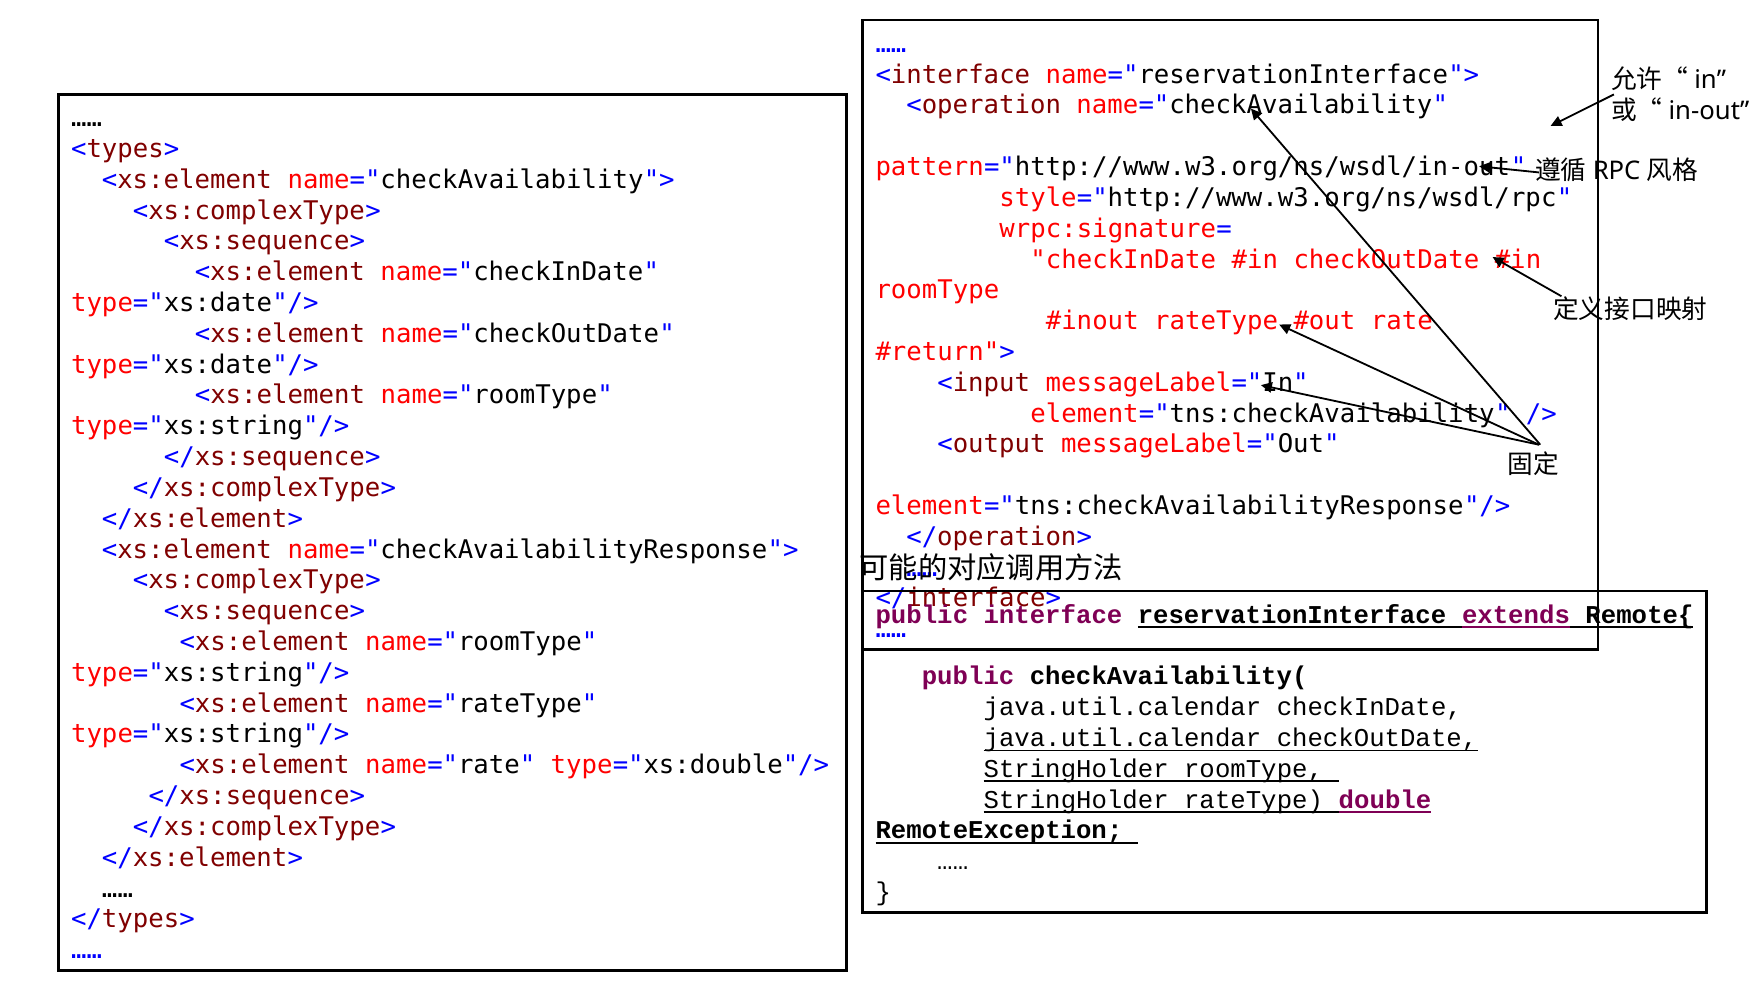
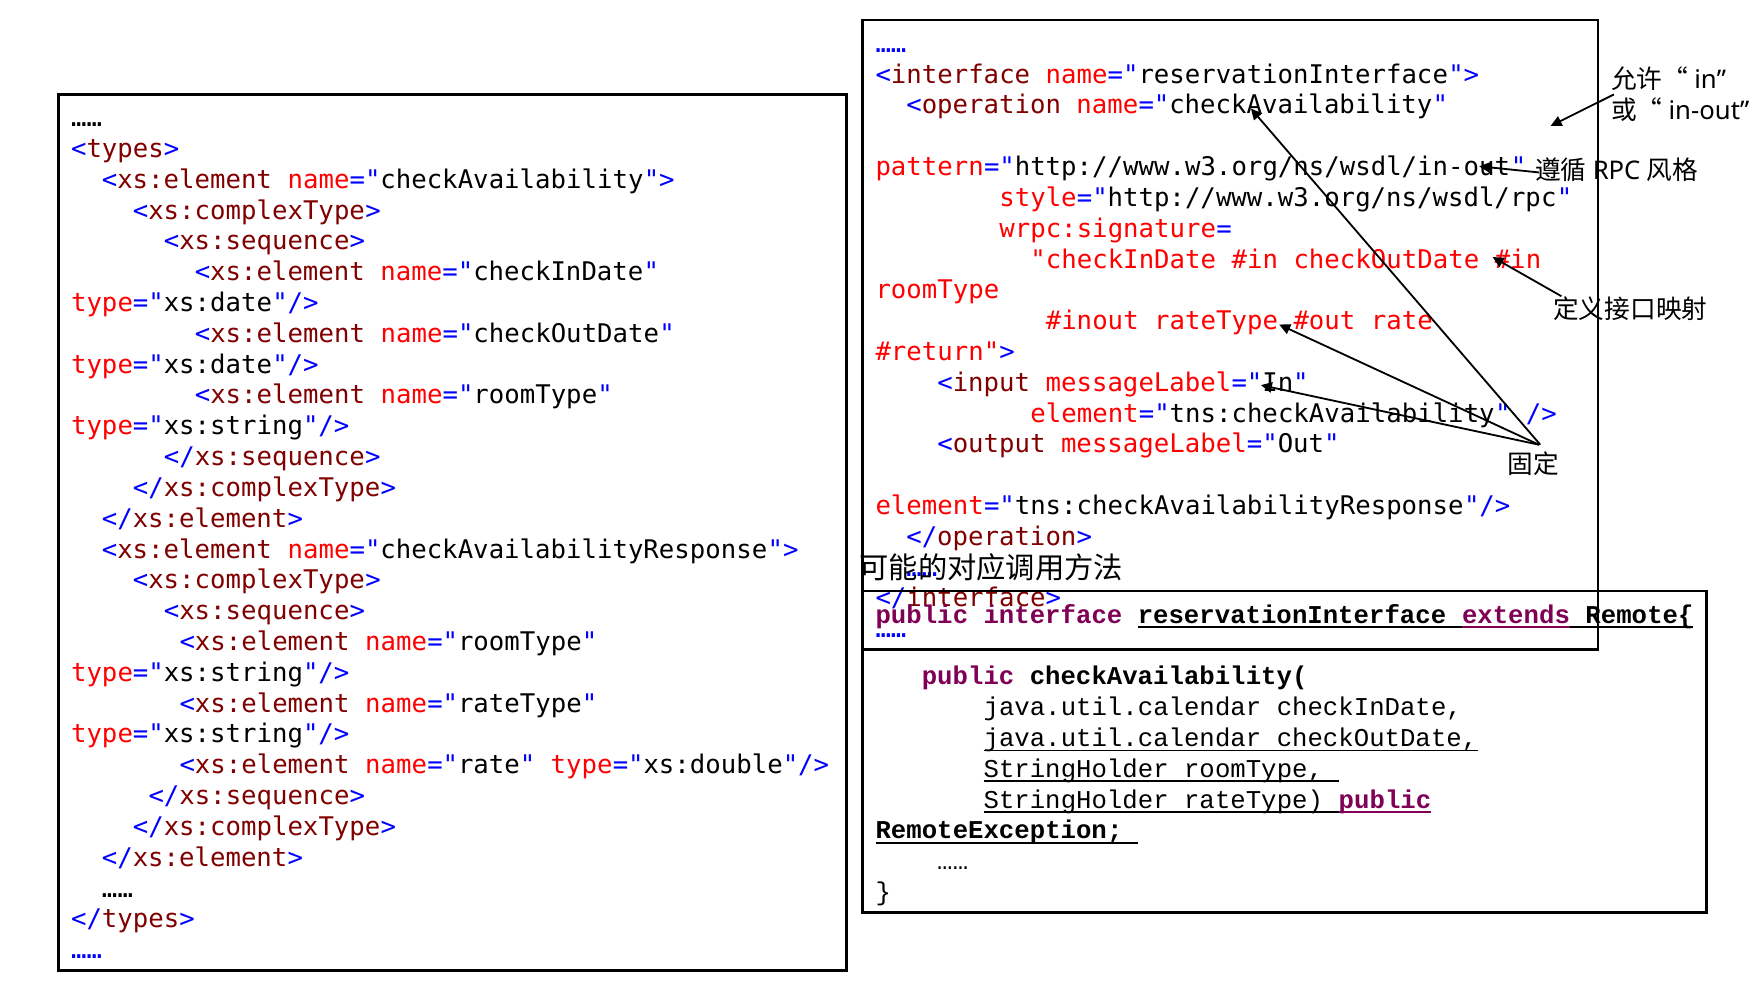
rateType double: double -> public (1385, 800)
